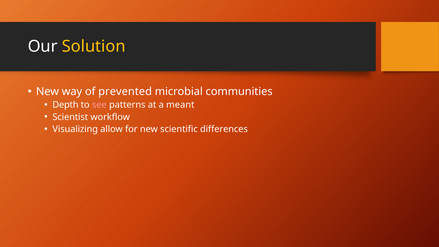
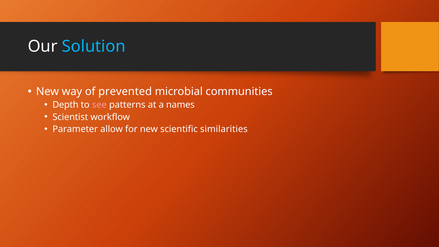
Solution colour: yellow -> light blue (94, 46)
meant: meant -> names (180, 105)
Visualizing: Visualizing -> Parameter (75, 129)
differences: differences -> similarities (224, 129)
